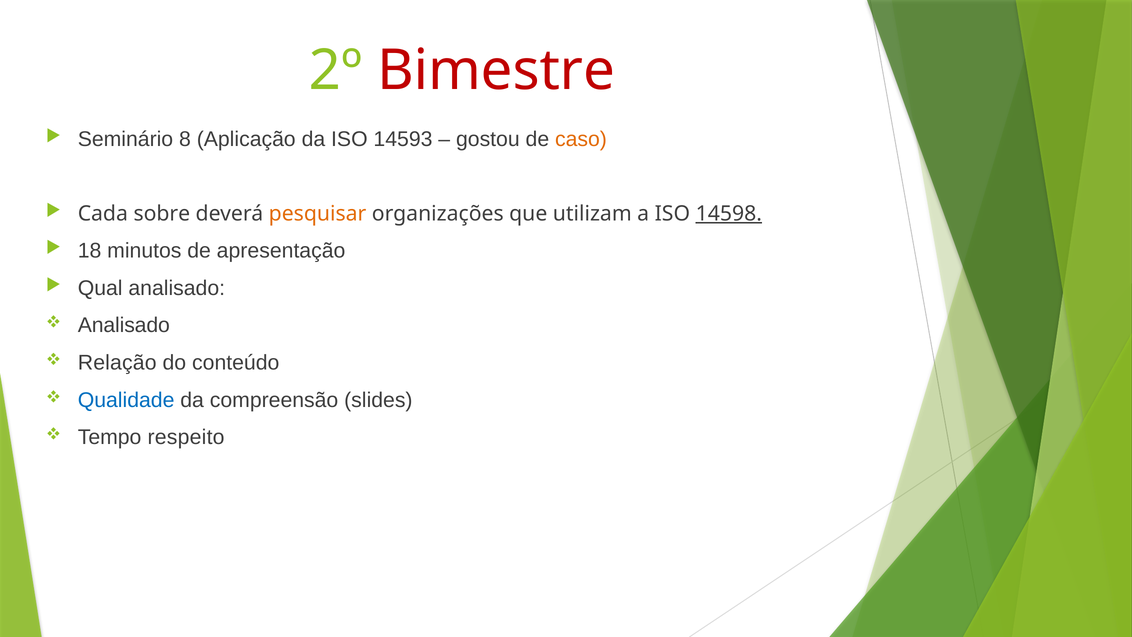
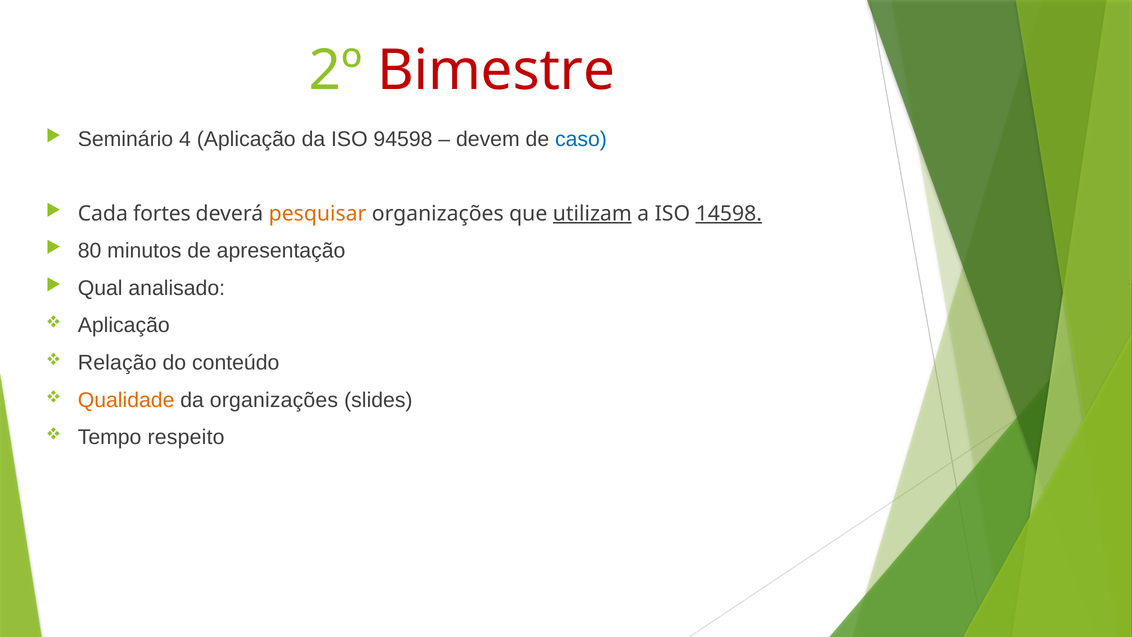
8: 8 -> 4 (185, 139)
14593: 14593 -> 94598 (403, 139)
gostou: gostou -> devem (488, 139)
caso colour: orange -> blue (581, 139)
sobre: sobre -> fortes (162, 214)
utilizam underline: none -> present (592, 214)
18: 18 -> 80 (90, 251)
Analisado: Analisado -> Aplicação (124, 325)
Qualidade colour: blue -> orange (126, 400)
da compreensão: compreensão -> organizações (274, 400)
